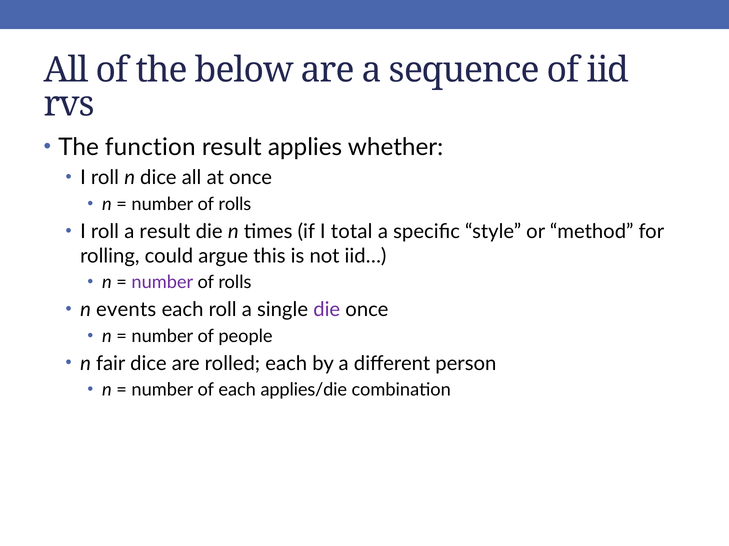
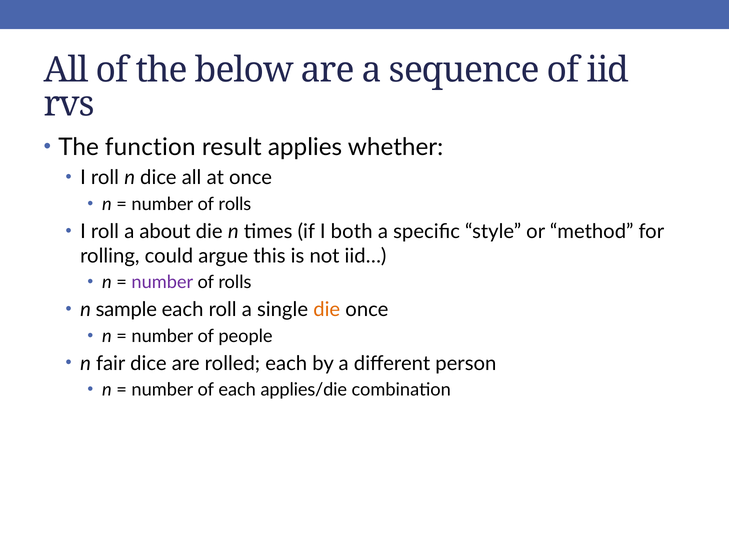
a result: result -> about (165, 232)
total: total -> both (352, 232)
events: events -> sample (126, 310)
die colour: purple -> orange (327, 310)
